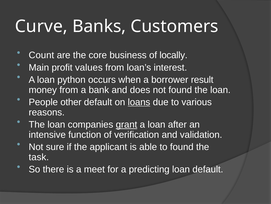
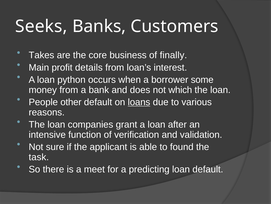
Curve: Curve -> Seeks (41, 26)
Count: Count -> Takes (41, 55)
locally: locally -> finally (173, 55)
values: values -> details (89, 67)
result: result -> some (202, 79)
not found: found -> which (180, 90)
grant underline: present -> none (126, 124)
